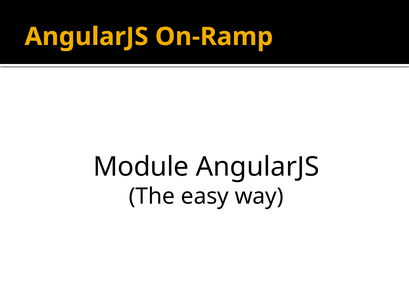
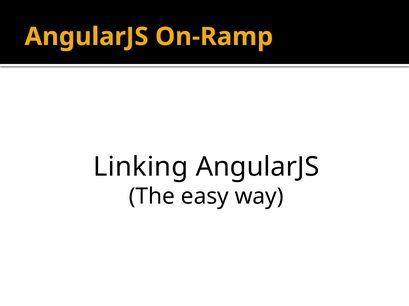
Module: Module -> Linking (141, 167)
